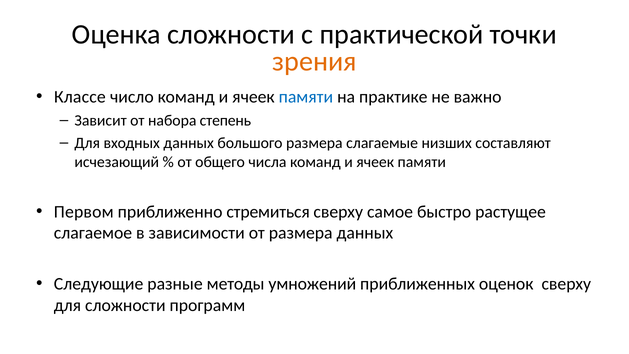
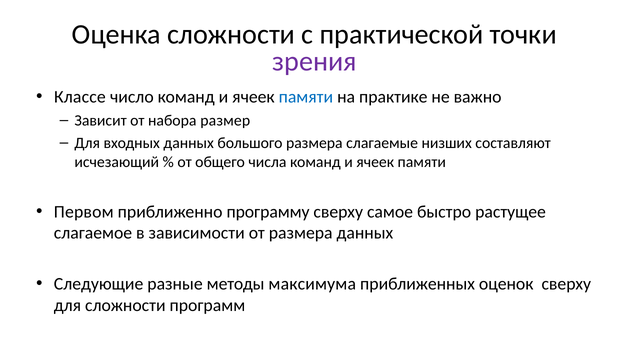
зрения colour: orange -> purple (314, 61)
степень: степень -> размер (225, 120)
стремиться: стремиться -> программу (268, 212)
умножений: умножений -> максимума (312, 284)
